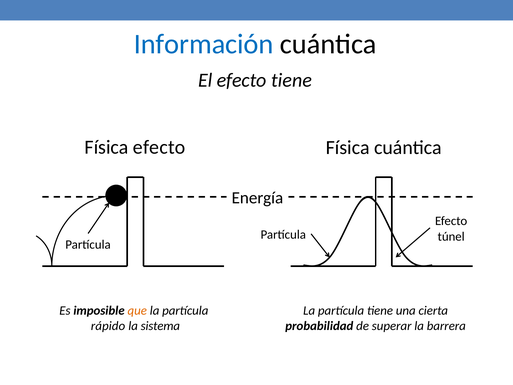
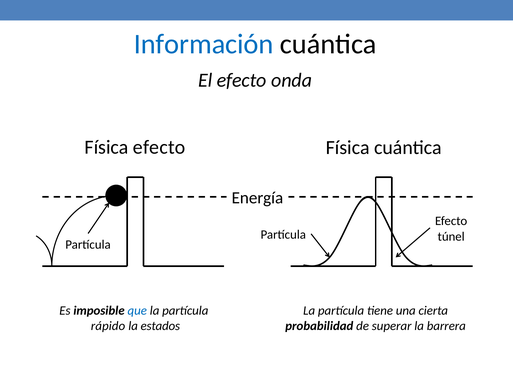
efecto tiene: tiene -> onda (292, 80)
que colour: orange -> blue (137, 310)
sistema: sistema -> estados (160, 326)
